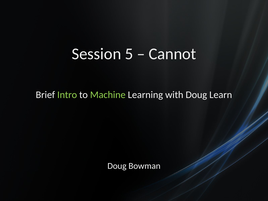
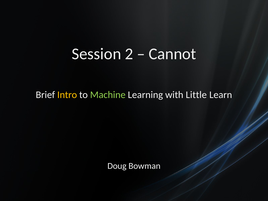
5: 5 -> 2 (129, 54)
Intro colour: light green -> yellow (67, 95)
with Doug: Doug -> Little (196, 95)
